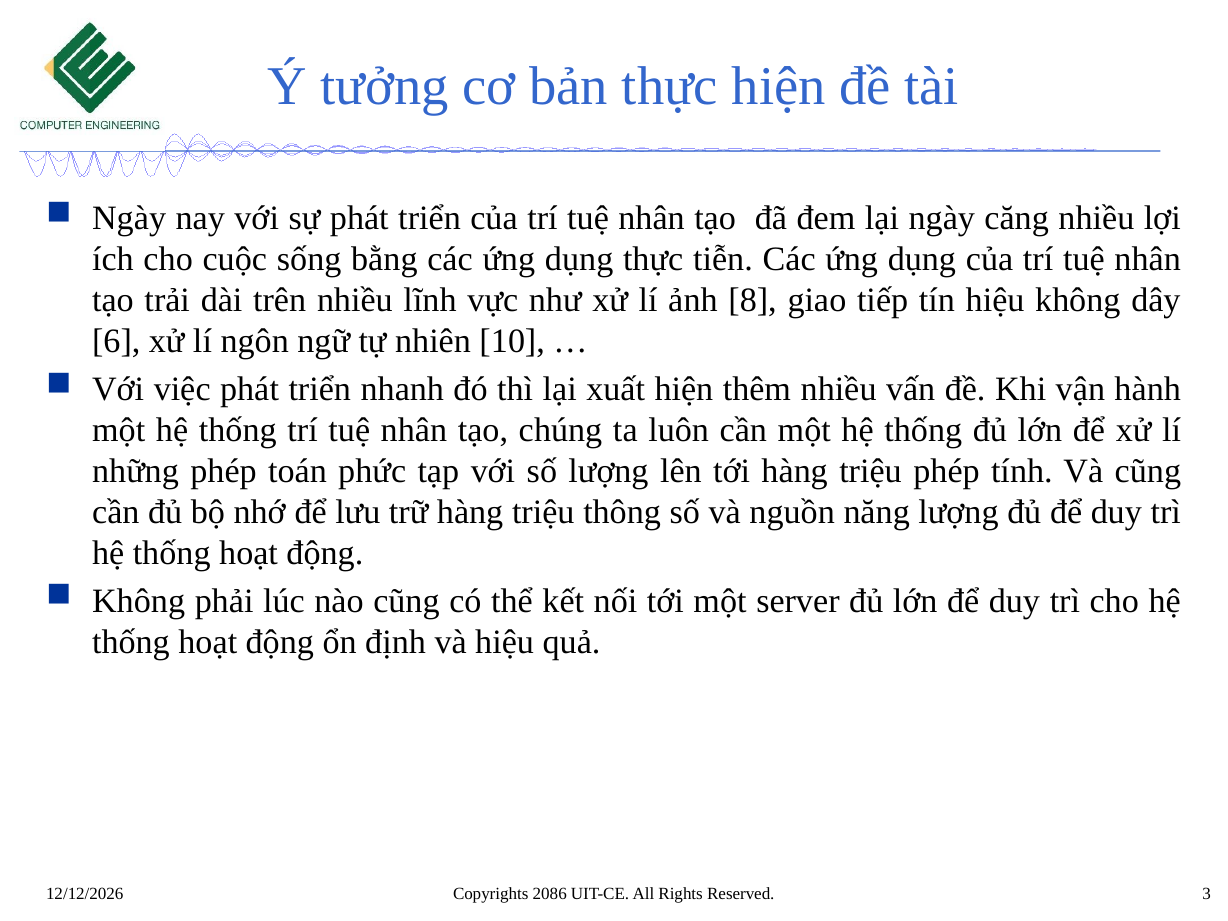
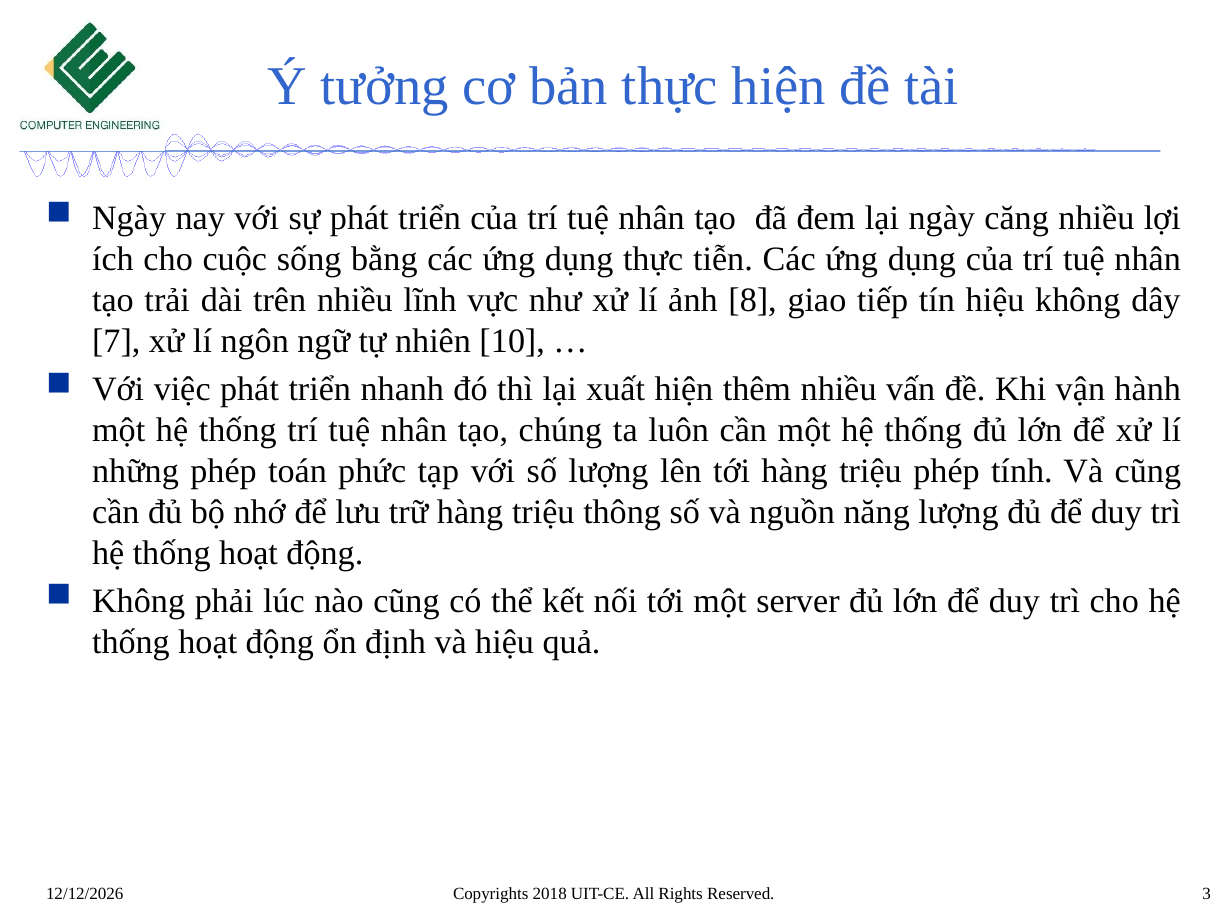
6: 6 -> 7 (116, 342)
2086: 2086 -> 2018 (550, 894)
